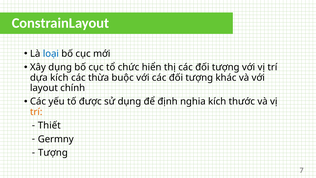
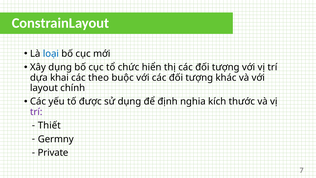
dựa kích: kích -> khai (59, 78)
thừa: thừa -> theo (99, 78)
trí colour: orange -> purple (36, 112)
Tượng: Tượng -> Private (53, 153)
